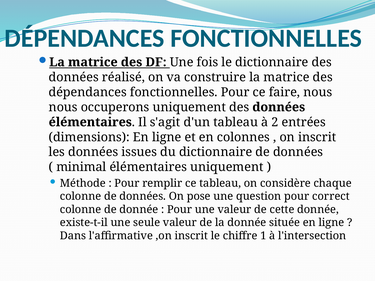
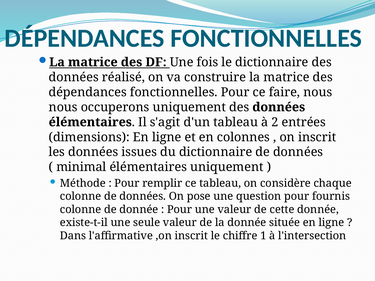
correct: correct -> fournis (331, 197)
